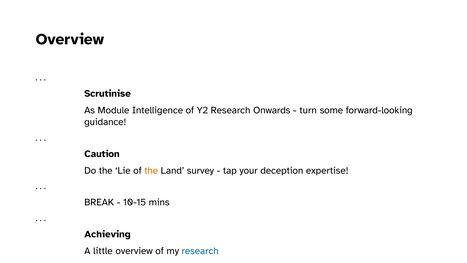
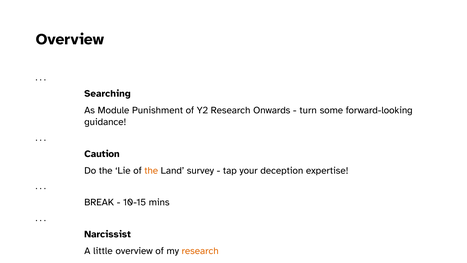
Scrutinise: Scrutinise -> Searching (107, 94)
Intelligence: Intelligence -> Punishment (158, 110)
Achieving: Achieving -> Narcissist (108, 234)
research colour: blue -> orange (200, 251)
